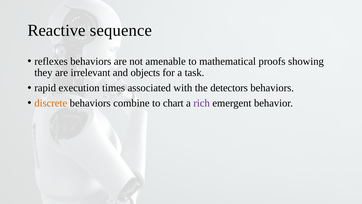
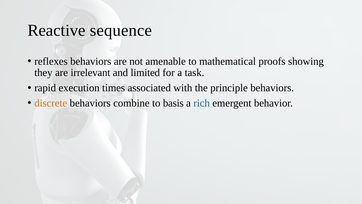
objects: objects -> limited (145, 73)
detectors: detectors -> principle (229, 88)
chart: chart -> basis (173, 103)
rich colour: purple -> blue (202, 103)
